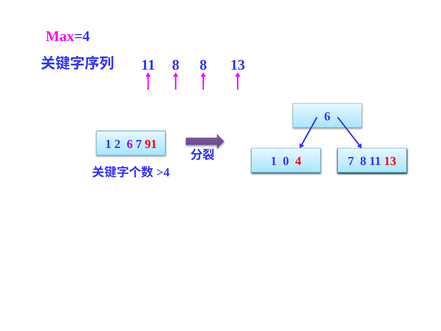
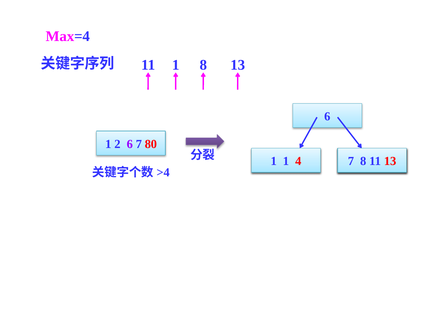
11 8: 8 -> 1 (176, 65)
91: 91 -> 80 (151, 144)
1 0: 0 -> 1 (286, 161)
